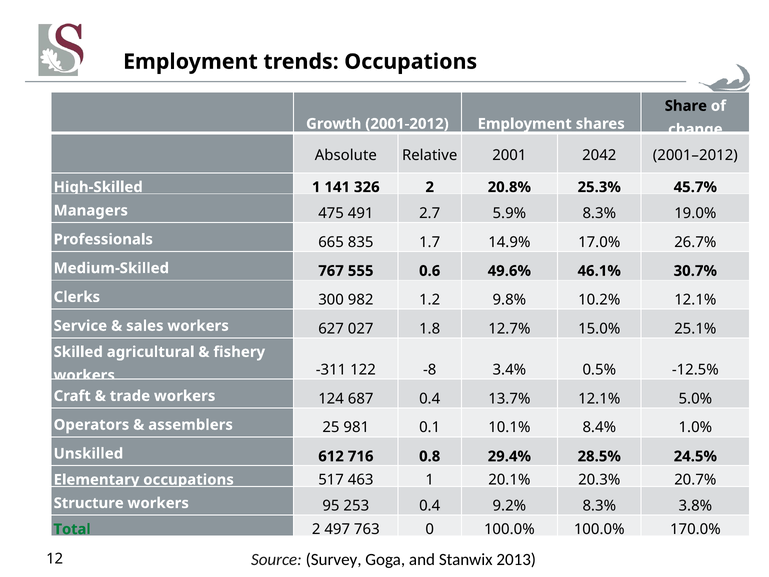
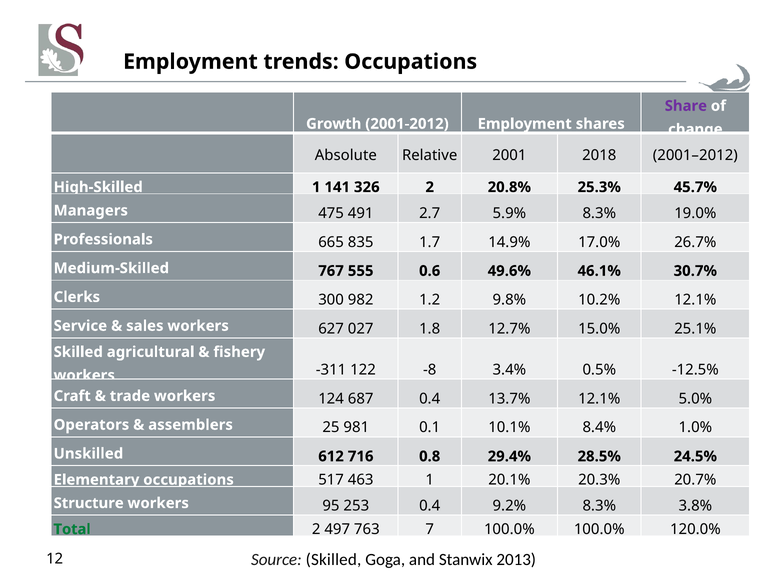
Share colour: black -> purple (686, 106)
2042: 2042 -> 2018 (599, 155)
0: 0 -> 7 (430, 529)
170.0%: 170.0% -> 120.0% (695, 529)
Source Survey: Survey -> Skilled (333, 560)
